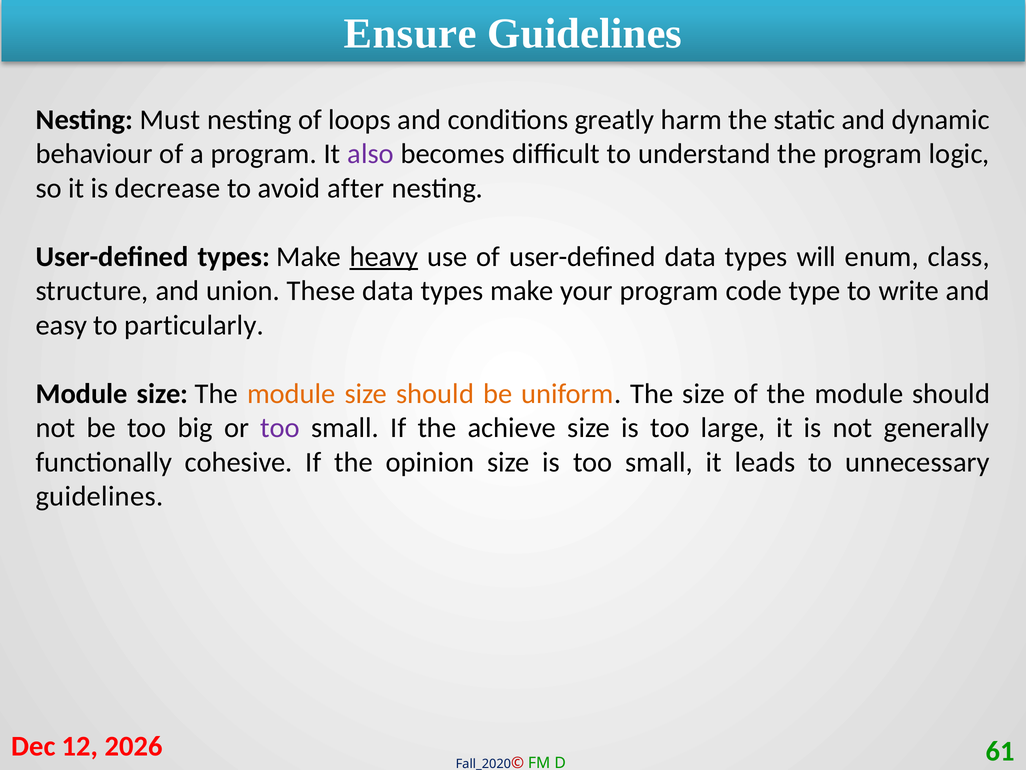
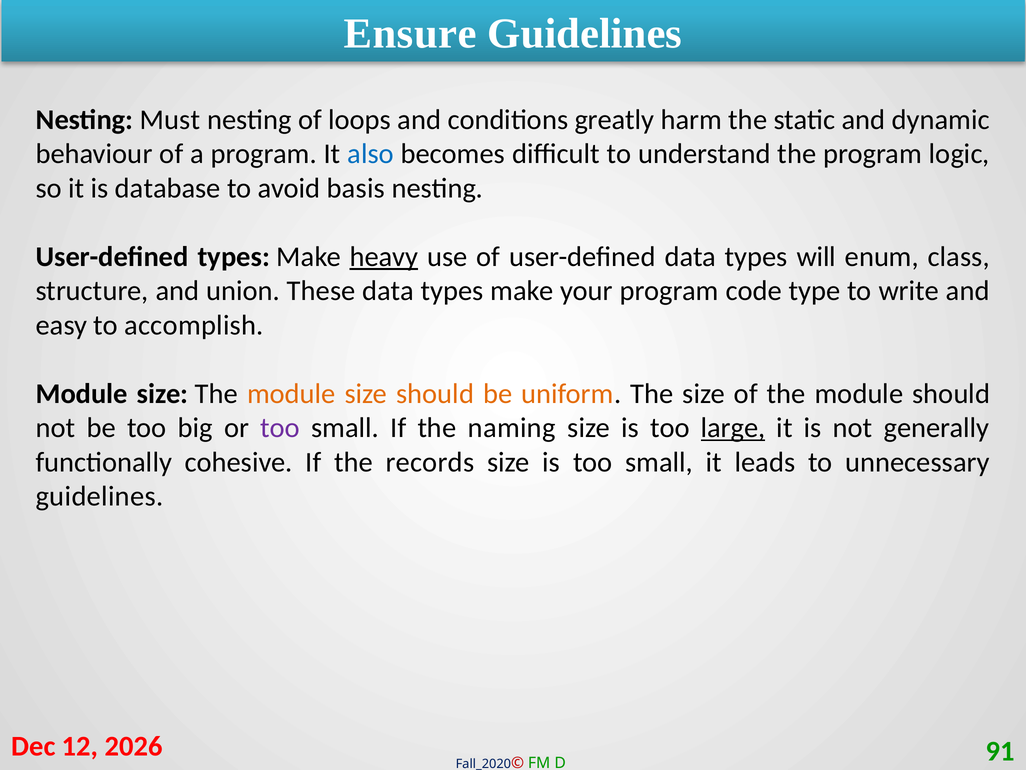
also colour: purple -> blue (371, 154)
decrease: decrease -> database (168, 188)
after: after -> basis (356, 188)
particularly: particularly -> accomplish (194, 325)
achieve: achieve -> naming (512, 428)
large underline: none -> present (733, 428)
opinion: opinion -> records (430, 462)
61: 61 -> 91 (1000, 751)
